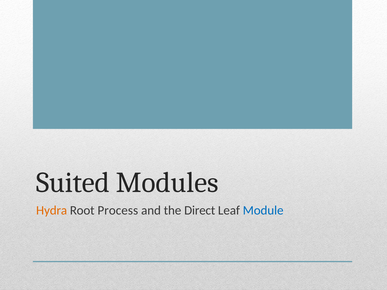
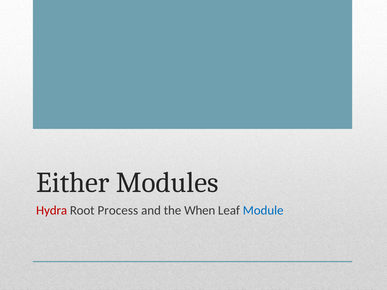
Suited: Suited -> Either (73, 183)
Hydra colour: orange -> red (52, 211)
Direct: Direct -> When (200, 211)
